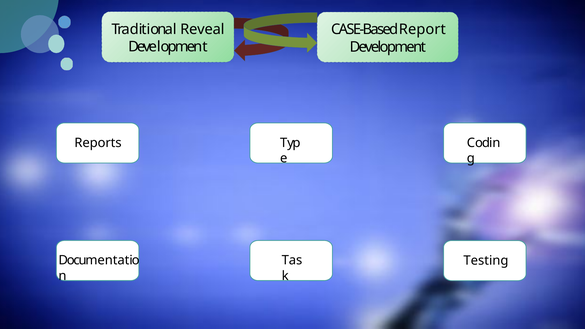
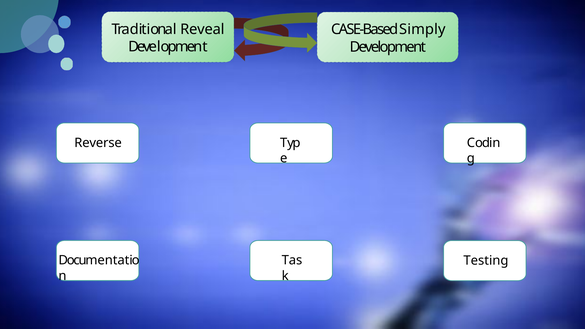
Report: Report -> Simply (422, 29)
Reports: Reports -> Reverse (98, 143)
